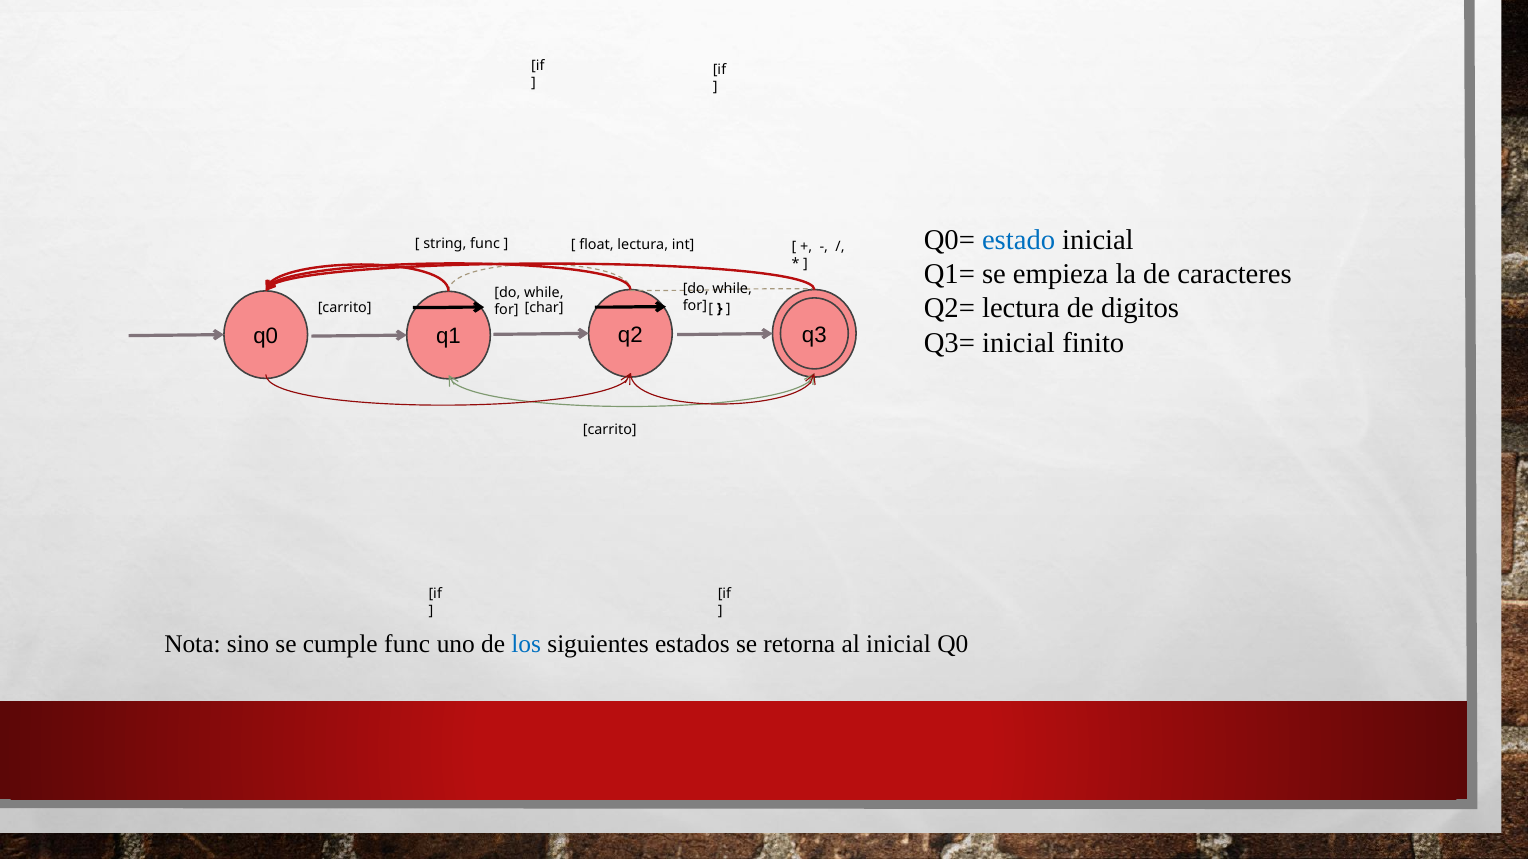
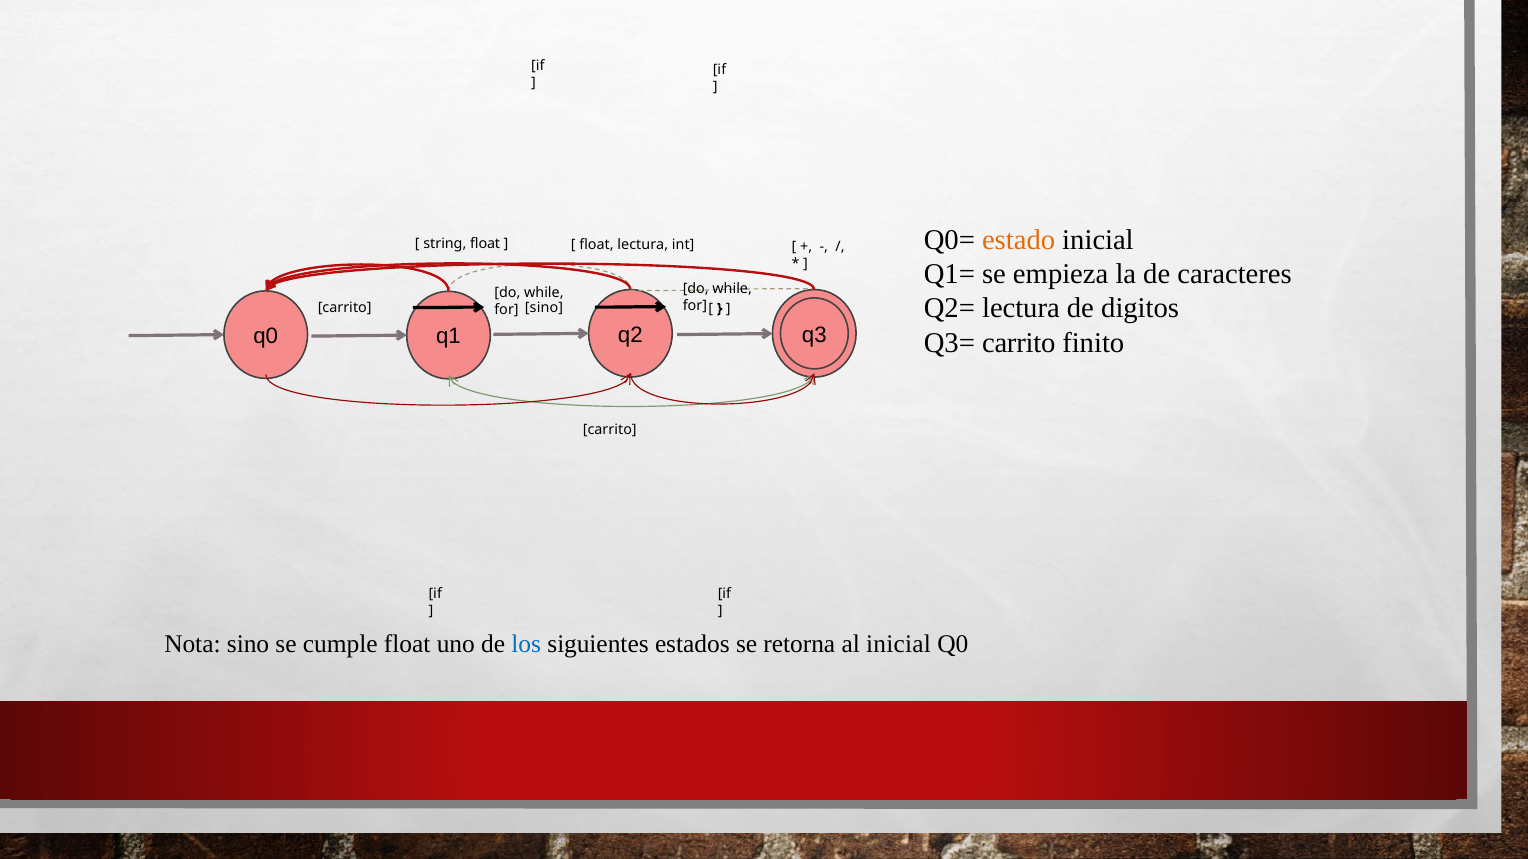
estado colour: blue -> orange (1019, 240)
string func: func -> float (485, 244)
char: char -> sino (544, 308)
Q3= inicial: inicial -> carrito (1019, 343)
cumple func: func -> float (407, 644)
